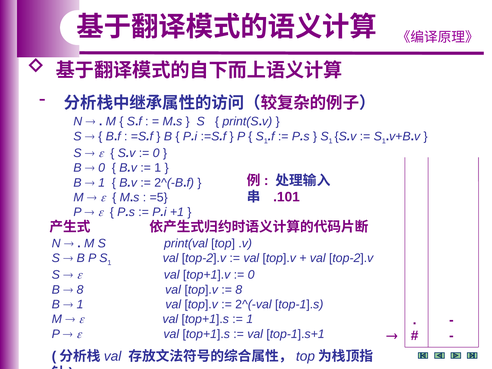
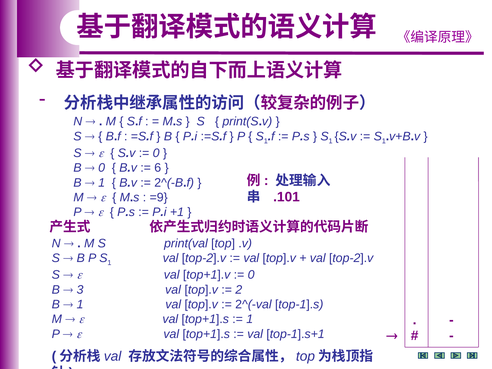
1: 1 -> 6 (158, 168)
=5: =5 -> =9 (159, 197)
8: 8 -> 3 (80, 290)
8: 8 -> 2 (239, 290)
